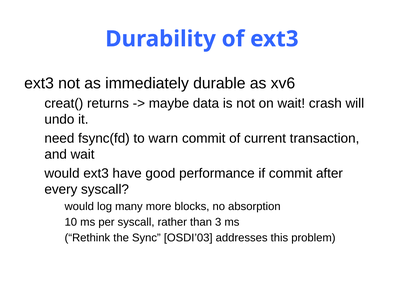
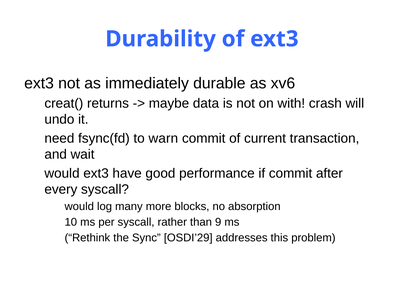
on wait: wait -> with (291, 103)
3: 3 -> 9 (218, 222)
OSDI’03: OSDI’03 -> OSDI’29 (188, 238)
